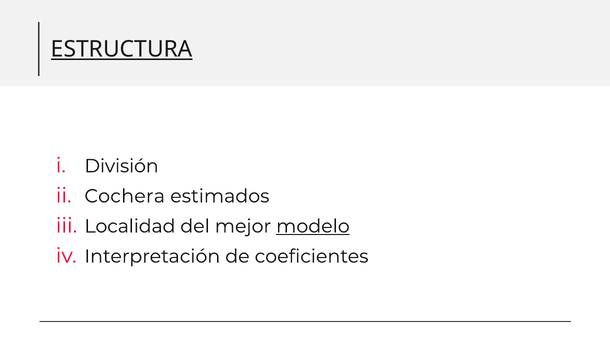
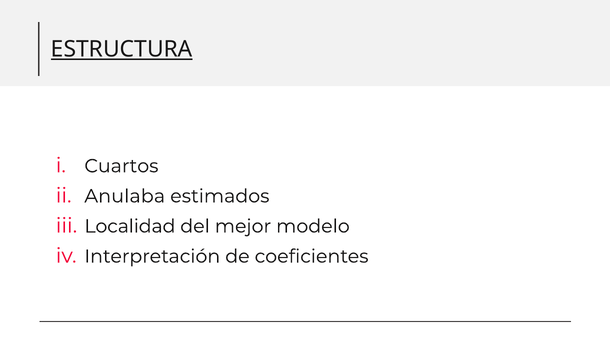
División: División -> Cuartos (121, 166)
Cochera: Cochera -> Anulaba (125, 196)
modelo underline: present -> none (313, 226)
